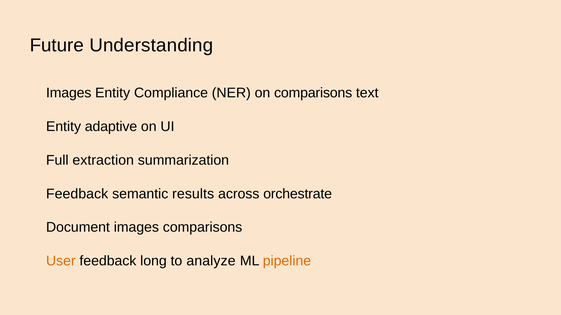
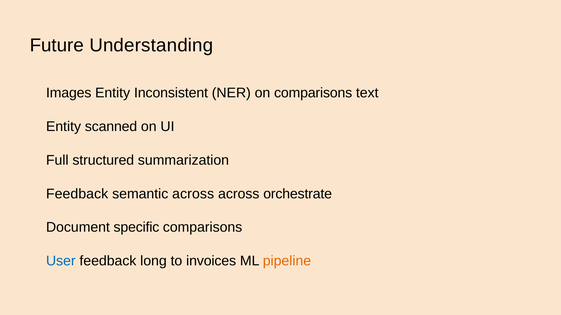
Compliance: Compliance -> Inconsistent (171, 93)
adaptive: adaptive -> scanned (111, 127)
extraction: extraction -> structured (103, 160)
semantic results: results -> across (193, 194)
Document images: images -> specific (136, 228)
User colour: orange -> blue (61, 261)
analyze: analyze -> invoices (211, 261)
